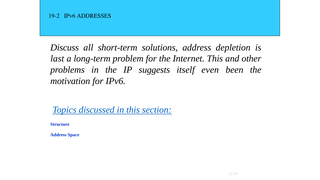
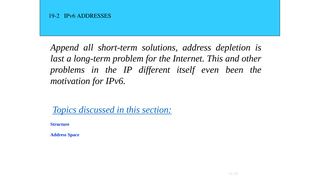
Discuss: Discuss -> Append (65, 47)
suggests: suggests -> different (154, 70)
